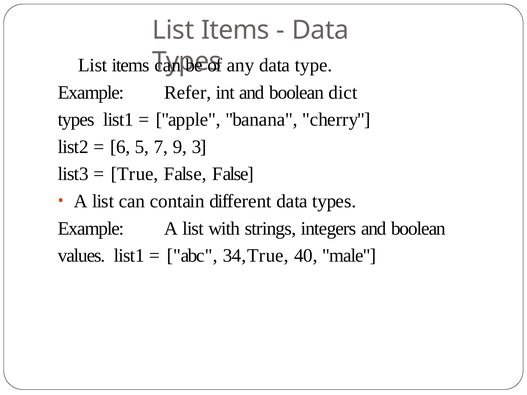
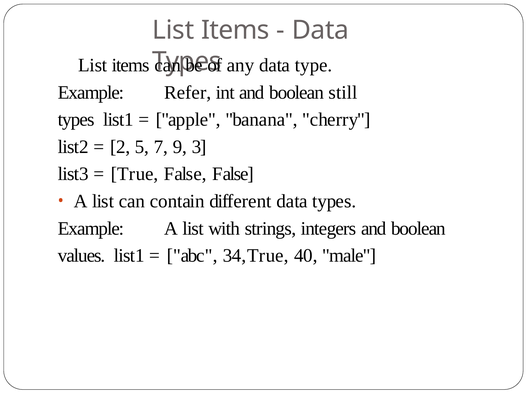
dict: dict -> still (343, 93)
6: 6 -> 2 (120, 147)
